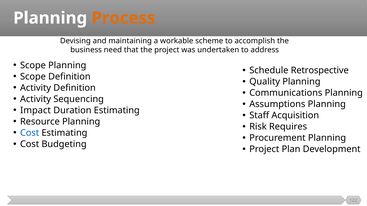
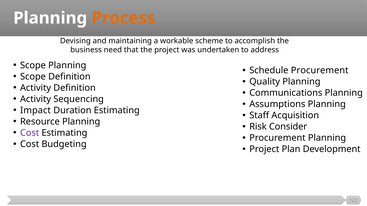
Schedule Retrospective: Retrospective -> Procurement (320, 71)
Requires: Requires -> Consider (288, 127)
Cost colour: blue -> purple (30, 133)
